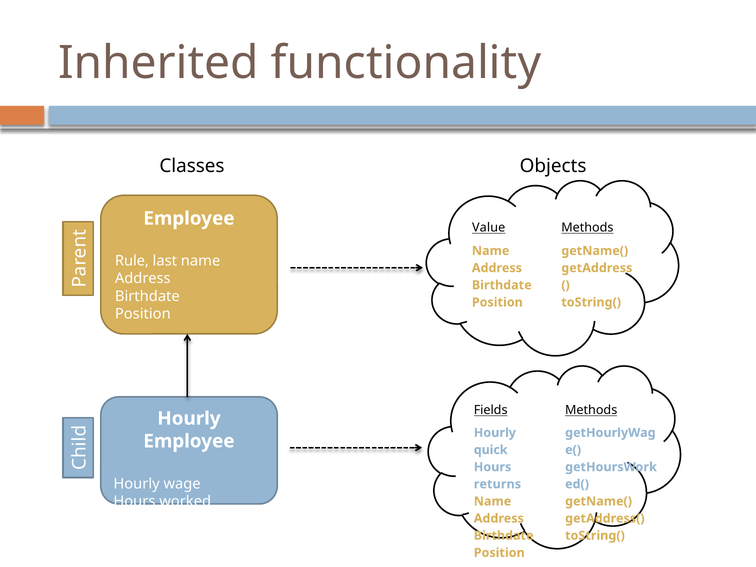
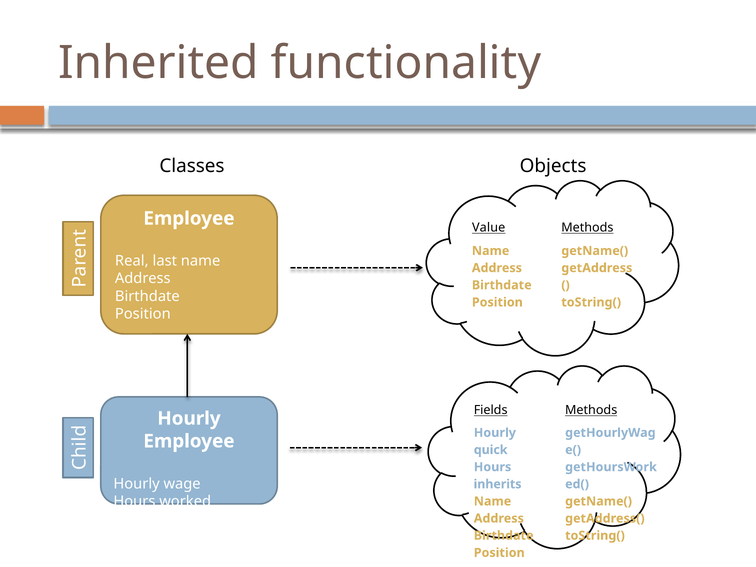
Rule: Rule -> Real (132, 261)
returns: returns -> inherits (498, 484)
